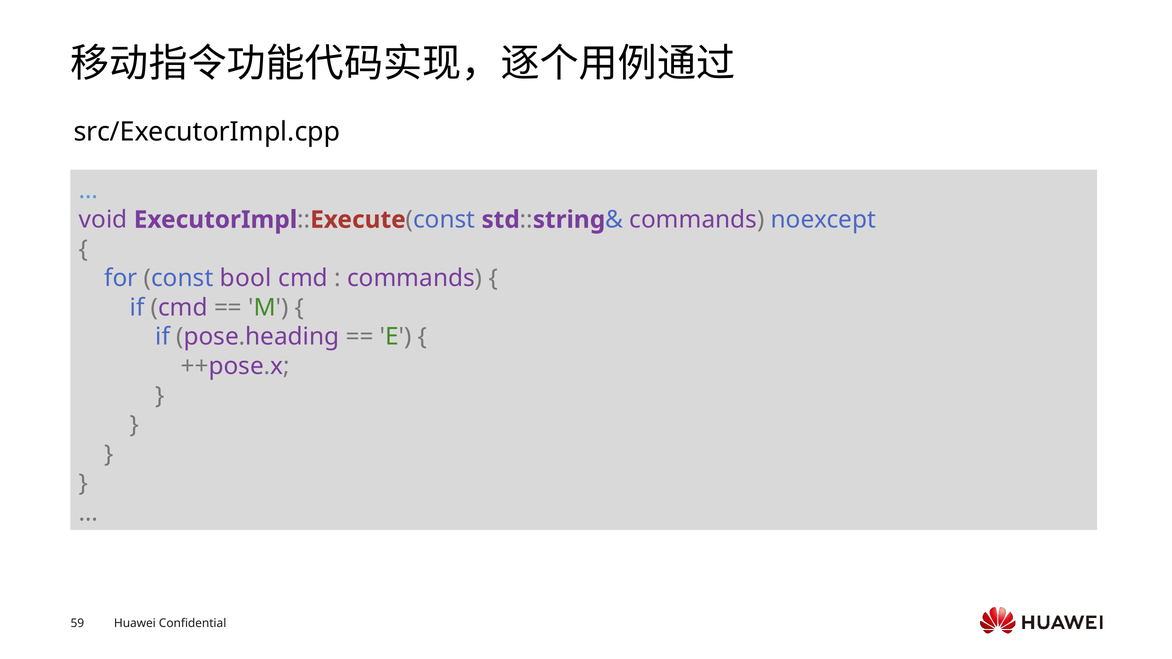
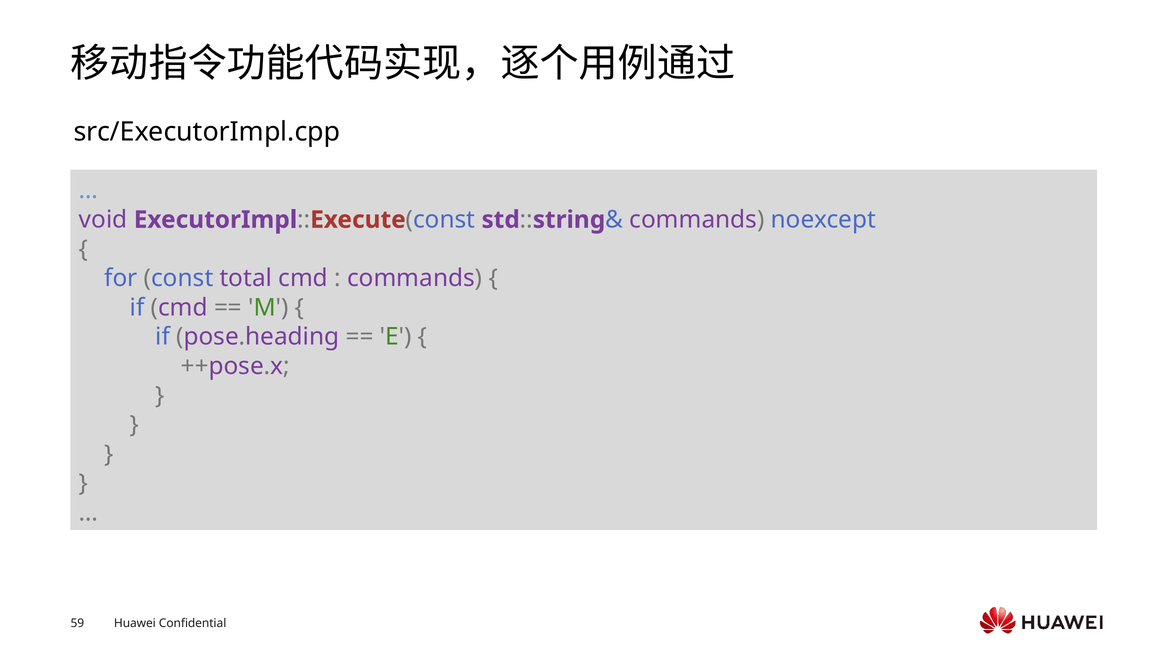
bool: bool -> total (246, 278)
